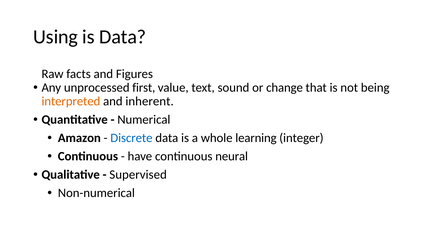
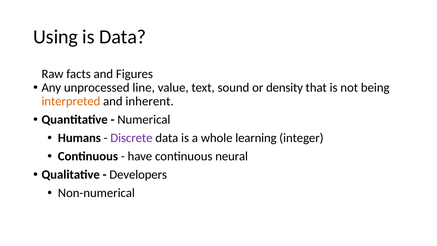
first: first -> line (144, 88)
change: change -> density (285, 88)
Amazon: Amazon -> Humans (79, 138)
Discrete colour: blue -> purple (131, 138)
Supervised: Supervised -> Developers (138, 175)
